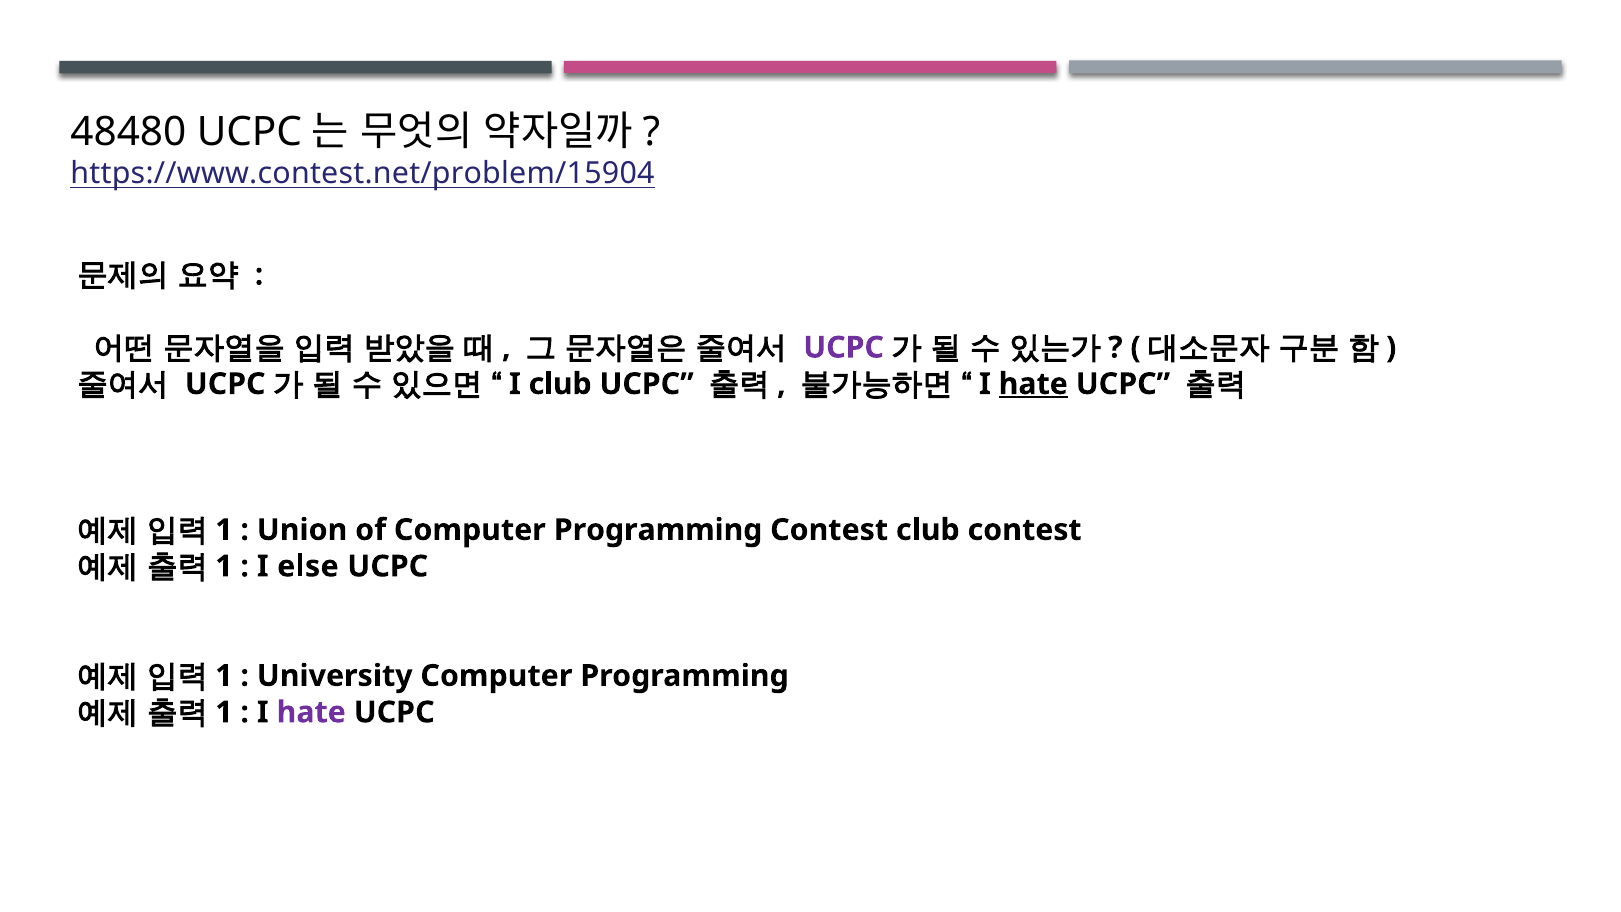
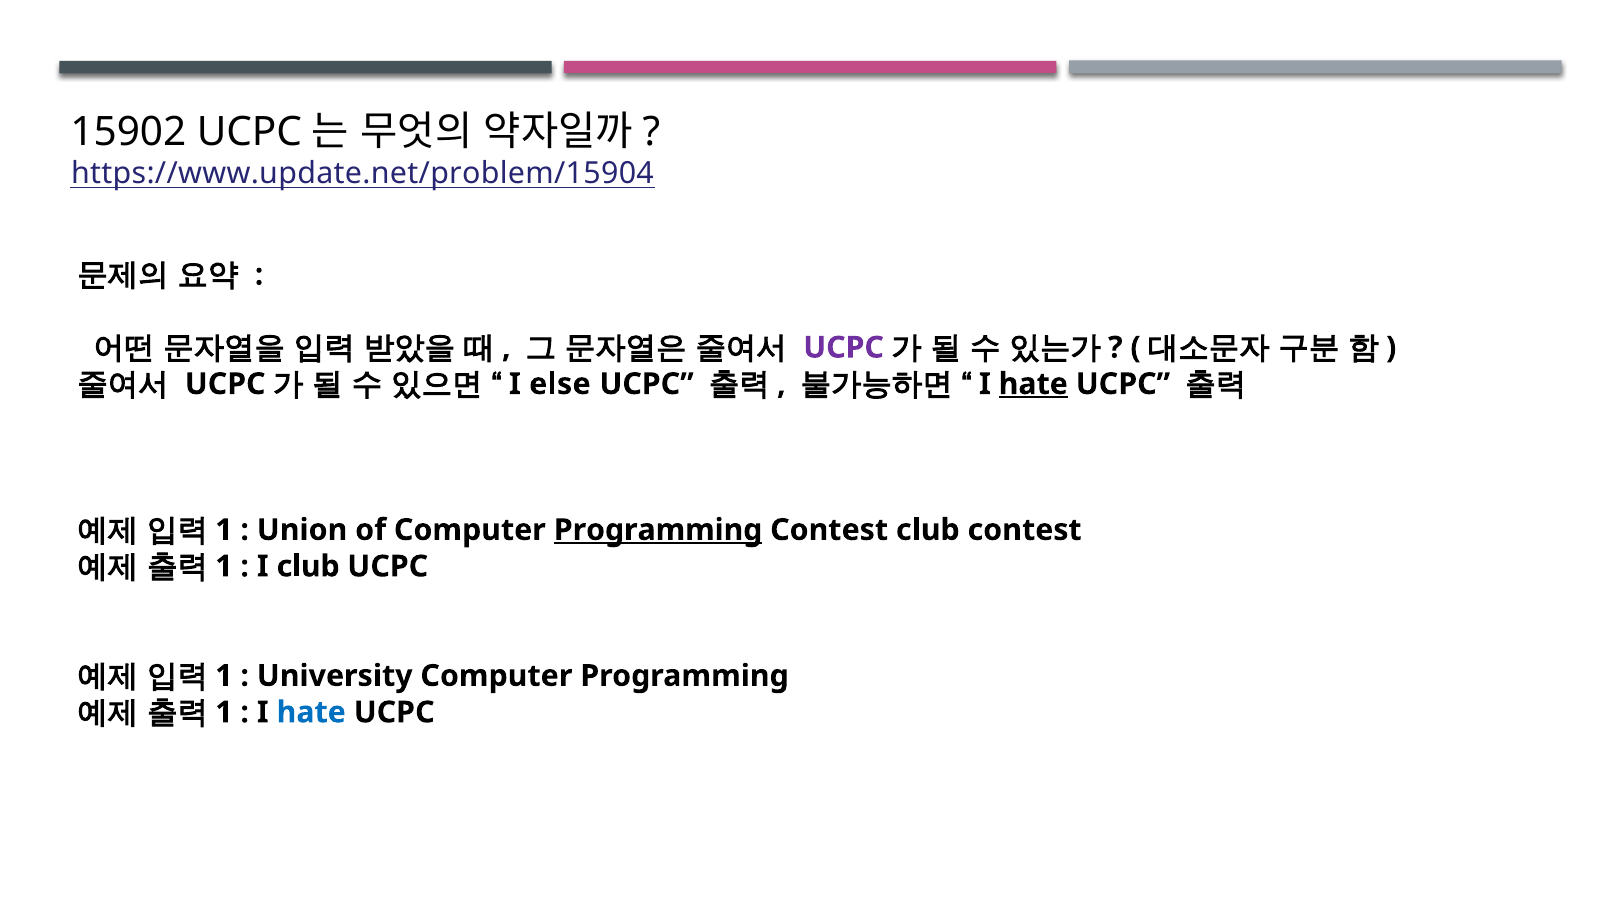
48480: 48480 -> 15902 (128, 132)
https://www.contest.net/problem/15904: https://www.contest.net/problem/15904 -> https://www.update.net/problem/15904 (362, 174)
I club: club -> else (560, 384)
Programming underline: none -> present (658, 530)
I else: else -> club (308, 566)
hate colour: purple -> blue (311, 712)
